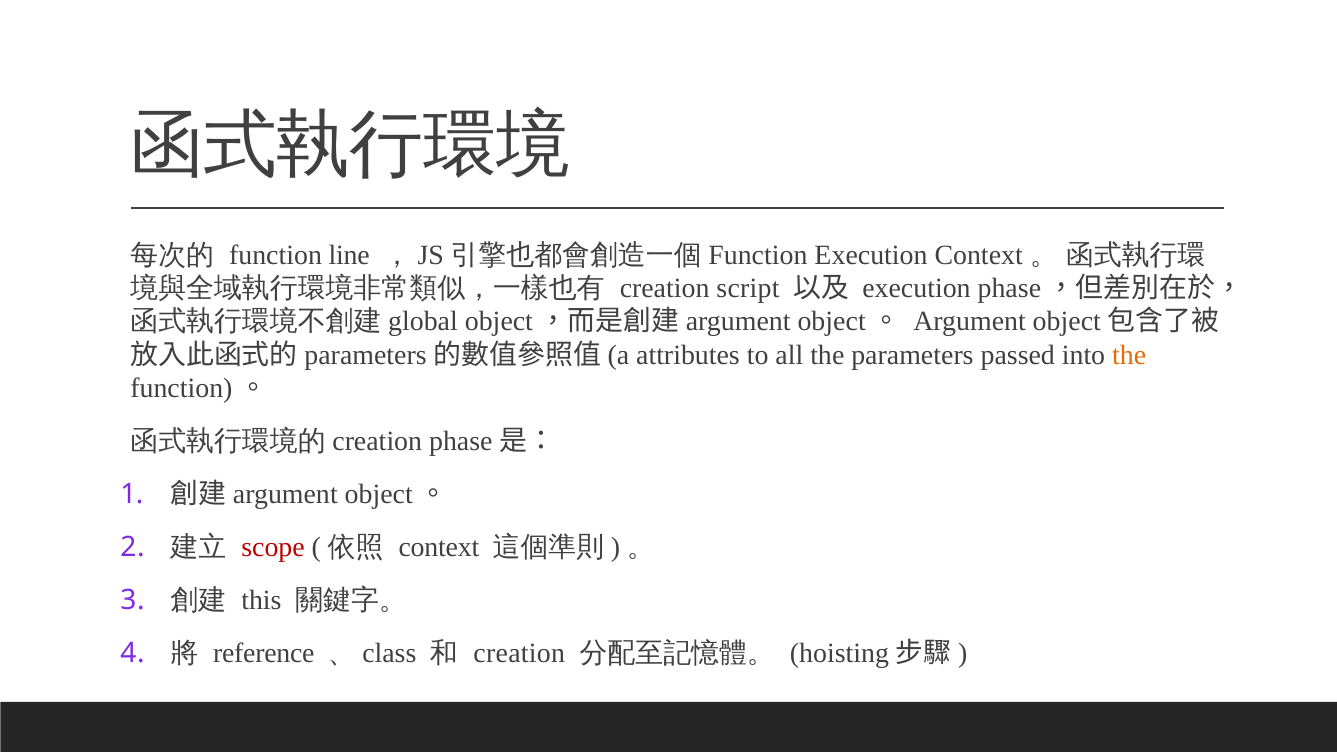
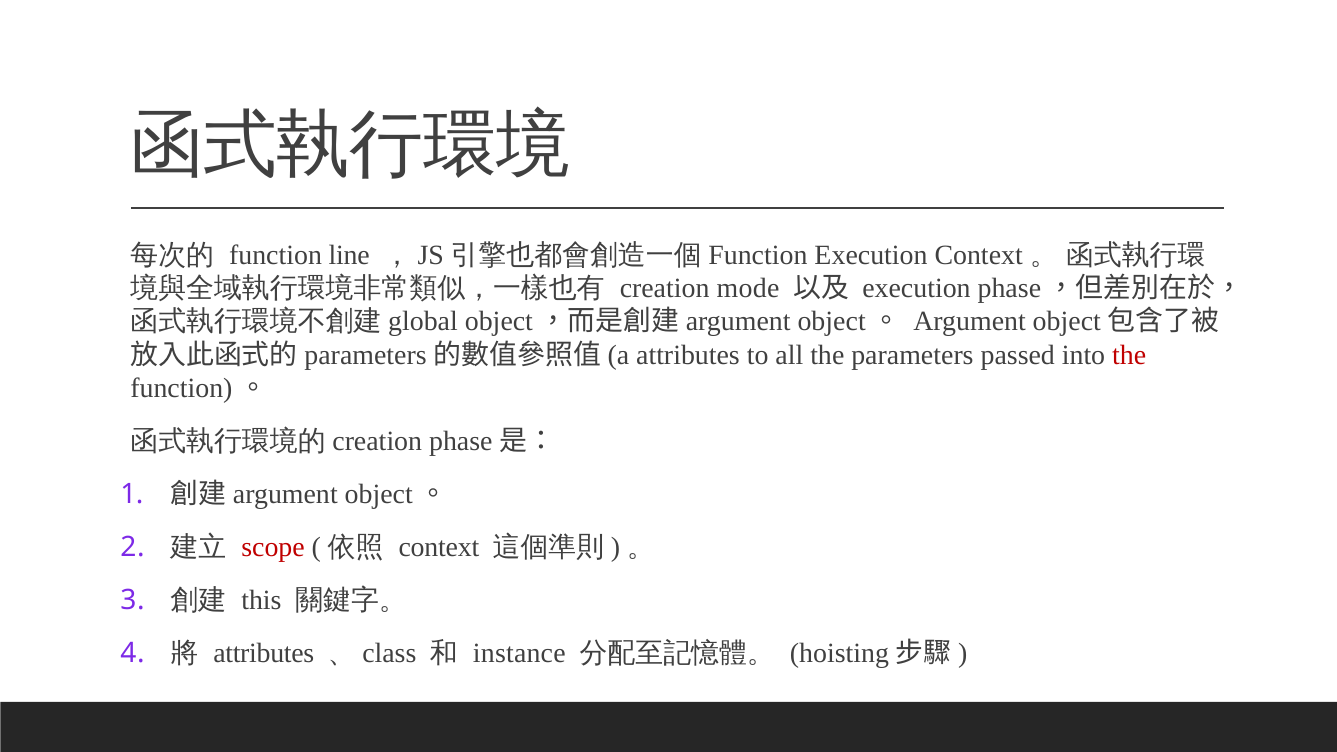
script: script -> mode (748, 288)
the colour: orange -> red (1129, 355)
reference: reference -> attributes (264, 653)
creation: creation -> instance (519, 653)
